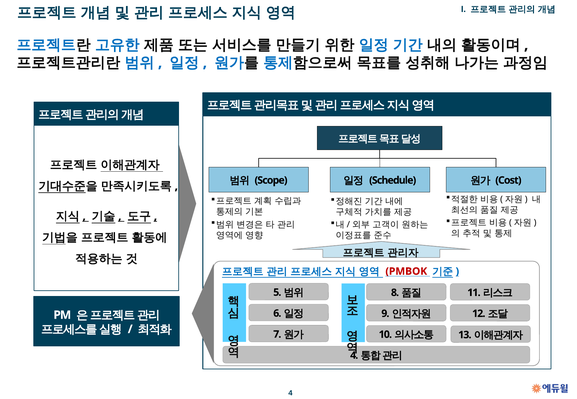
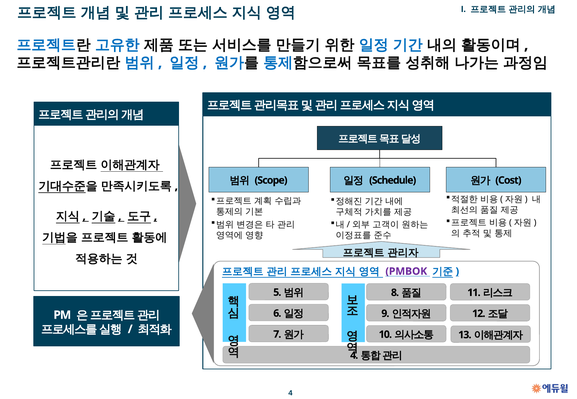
PMBOK colour: red -> purple (406, 272)
